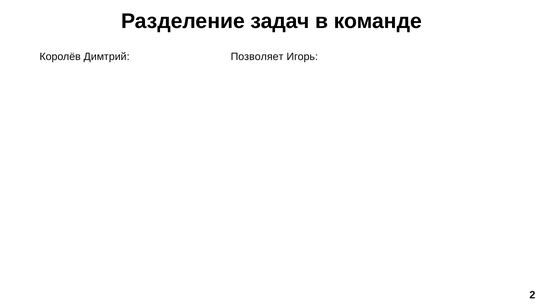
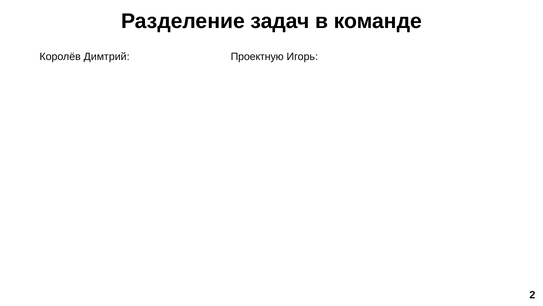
Позволяет: Позволяет -> Проектную (257, 57)
